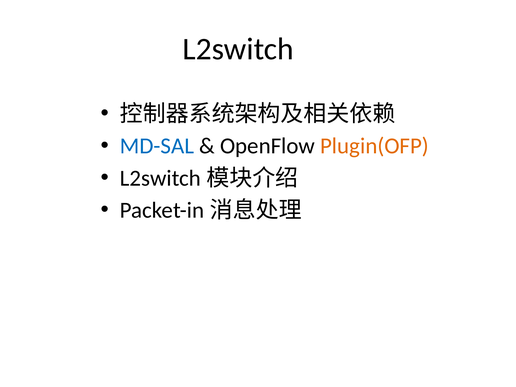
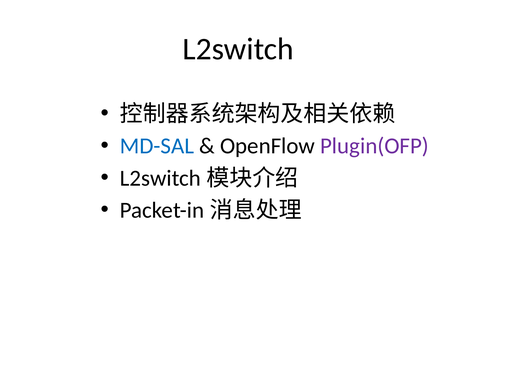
Plugin(OFP colour: orange -> purple (375, 146)
